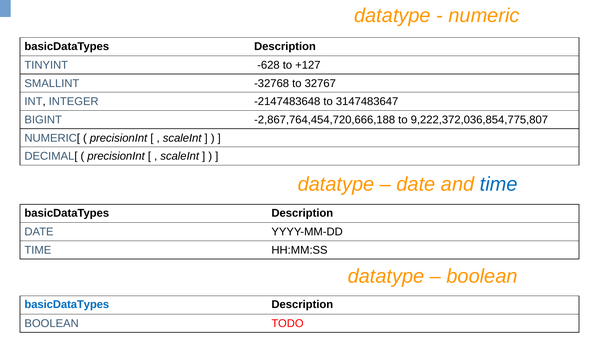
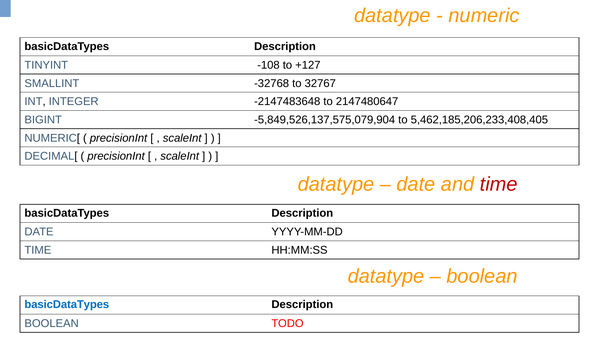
-628: -628 -> -108 (268, 65)
3147483647: 3147483647 -> 2147480647 (367, 102)
-2,867,764,454,720,666,188: -2,867,764,454,720,666,188 -> -5,849,526,137,575,079,904 (325, 120)
9,222,372,036,854,775,807: 9,222,372,036,854,775,807 -> 5,462,185,206,233,408,405 (479, 120)
time colour: blue -> red (499, 184)
